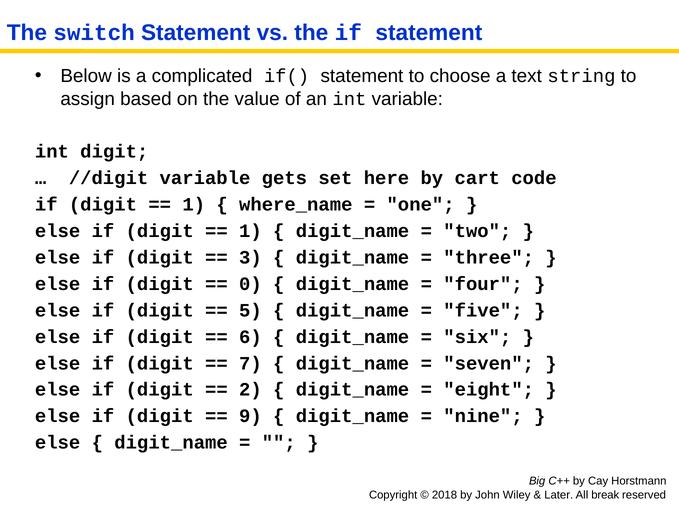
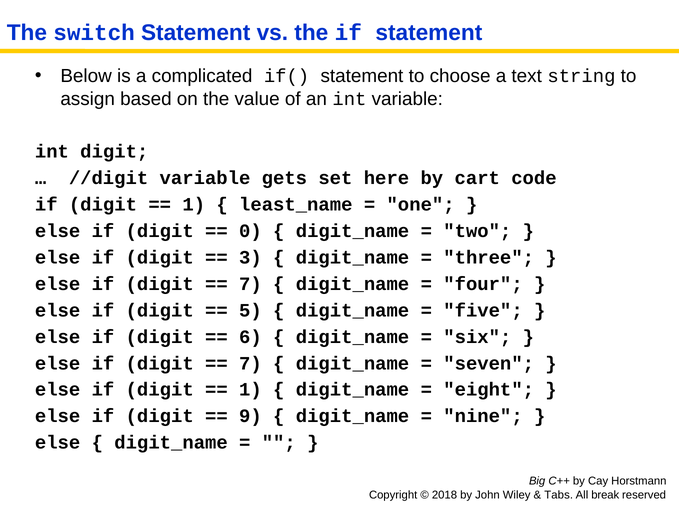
where_name: where_name -> least_name (296, 204)
1: 1 -> 0 (250, 231)
0: 0 -> 7 (250, 284)
2: 2 -> 1 (250, 389)
Later: Later -> Tabs (559, 494)
